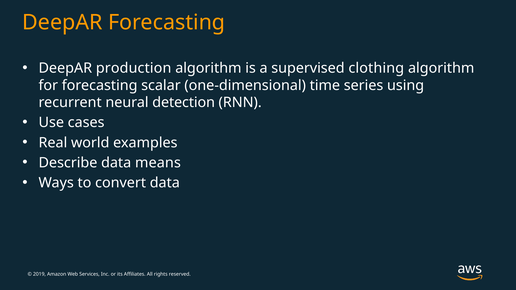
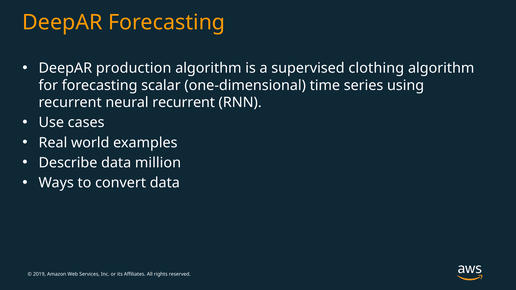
neural detection: detection -> recurrent (184, 103)
means: means -> million (158, 163)
